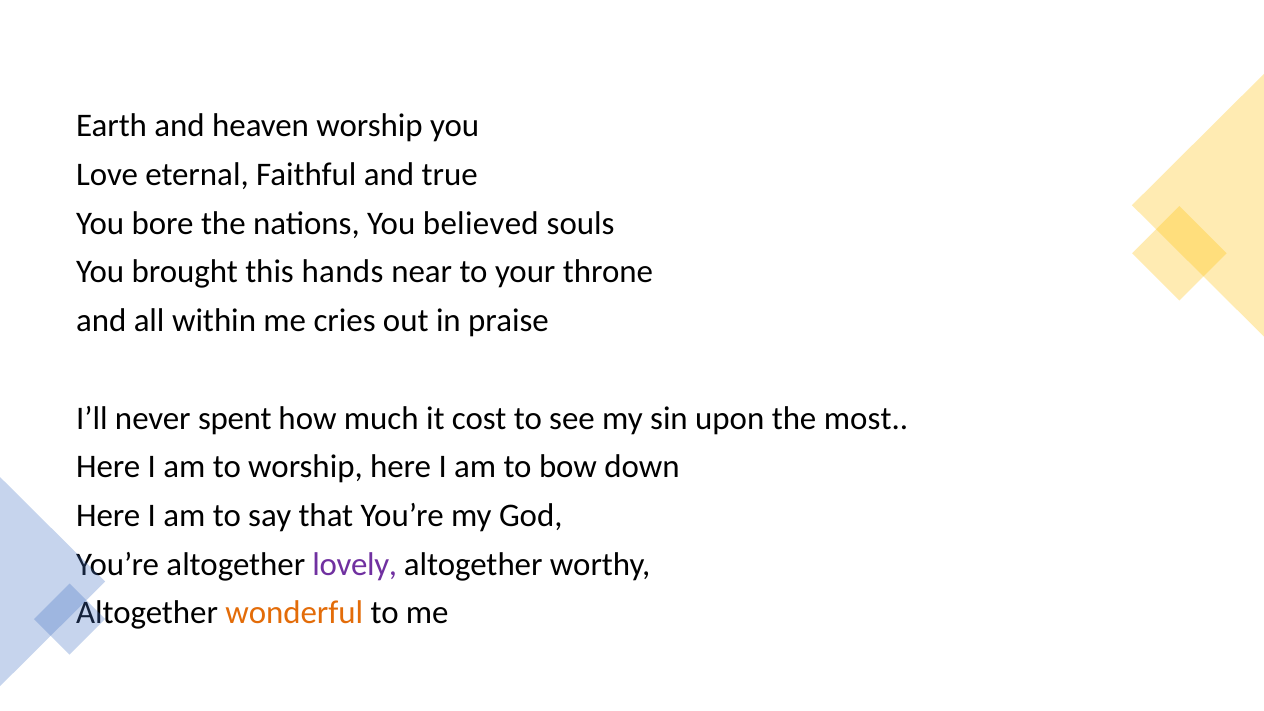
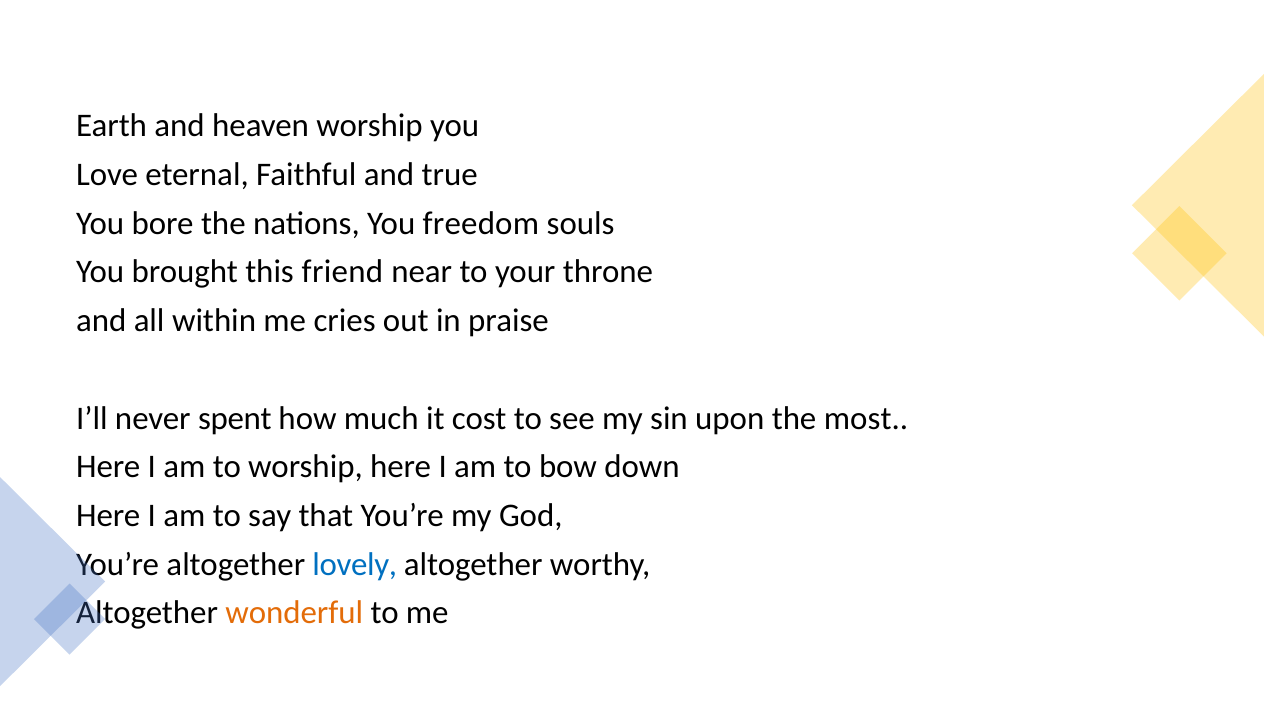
believed: believed -> freedom (481, 223)
hands: hands -> friend (342, 272)
lovely colour: purple -> blue (355, 564)
